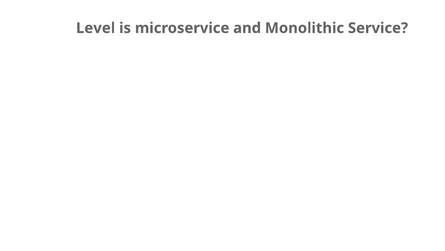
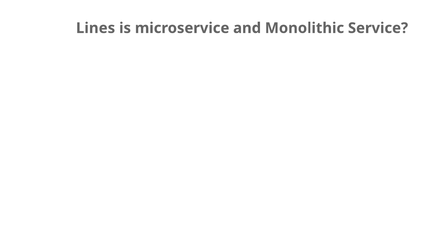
Level: Level -> Lines (96, 28)
